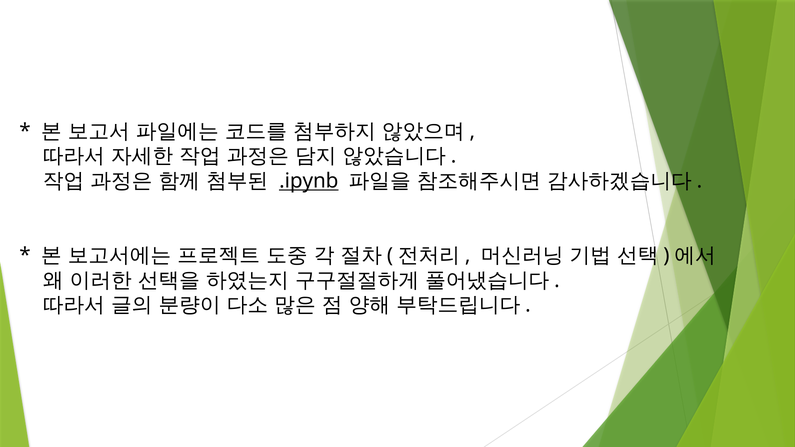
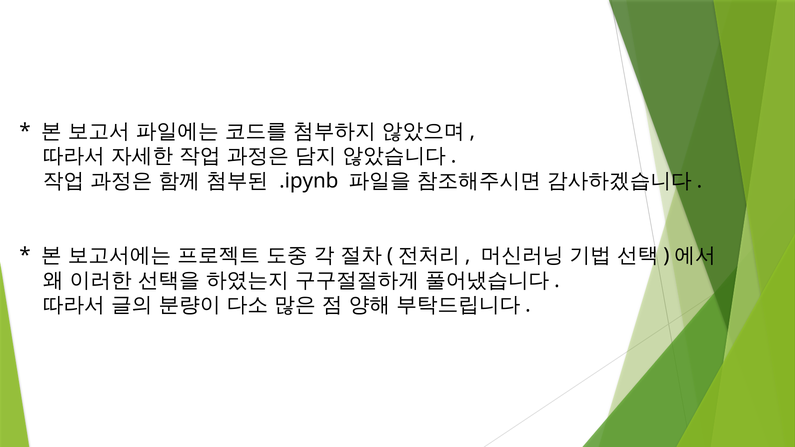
.ipynb underline: present -> none (309, 181)
